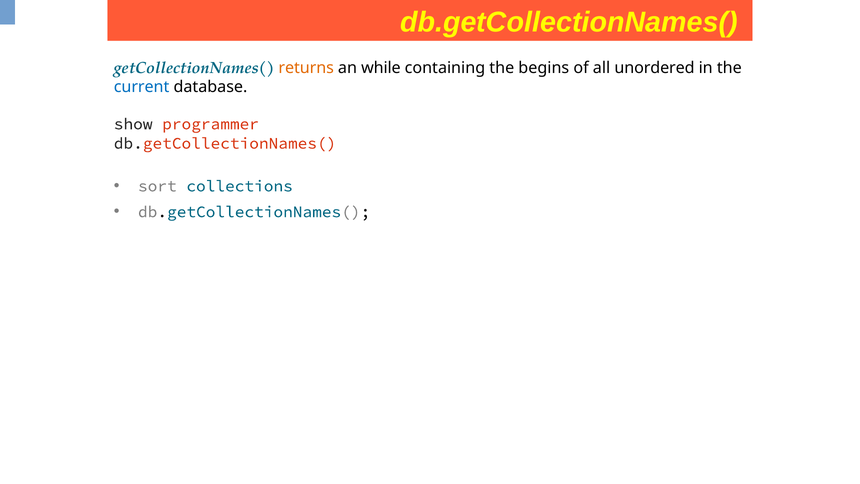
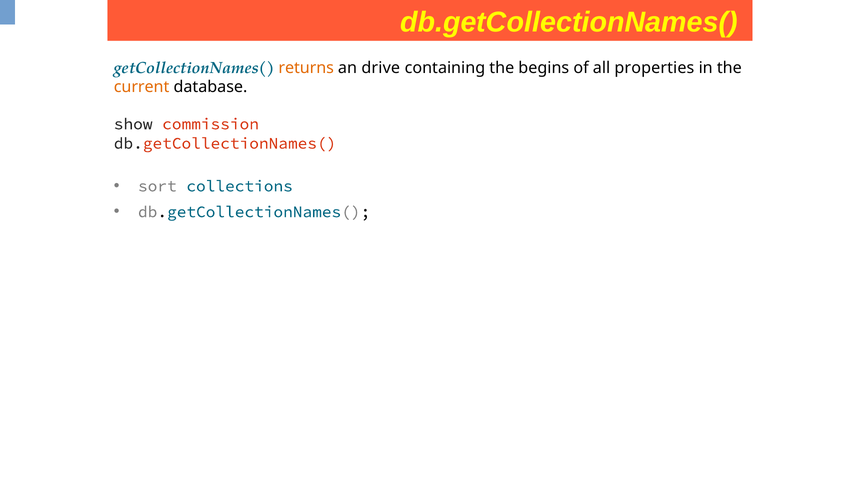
while: while -> drive (381, 68)
unordered: unordered -> properties (654, 68)
current colour: blue -> orange (142, 87)
programmer: programmer -> commission (211, 124)
